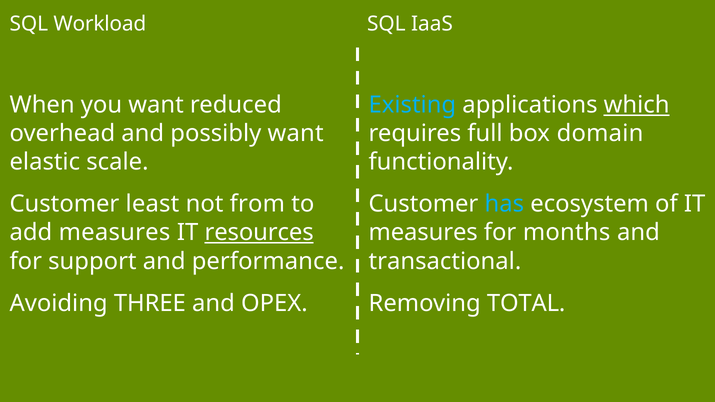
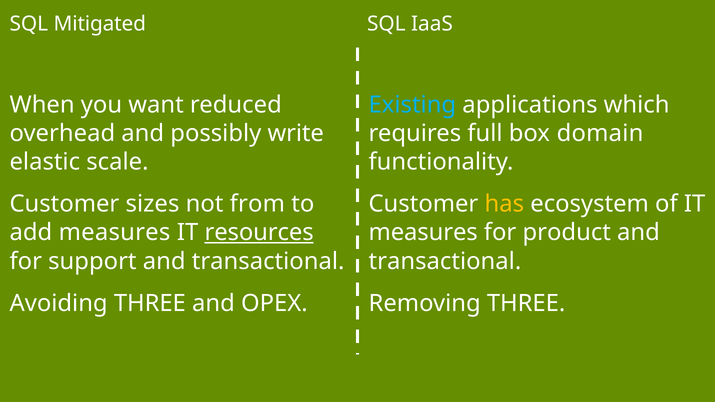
Workload: Workload -> Mitigated (100, 24)
which underline: present -> none (637, 105)
possibly want: want -> write (296, 133)
least: least -> sizes (152, 204)
has colour: light blue -> yellow (504, 204)
months: months -> product (567, 233)
support and performance: performance -> transactional (268, 261)
Removing TOTAL: TOTAL -> THREE (526, 303)
